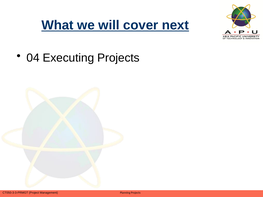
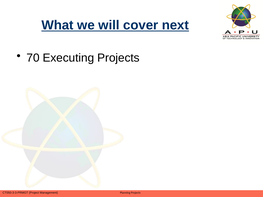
04: 04 -> 70 (33, 58)
